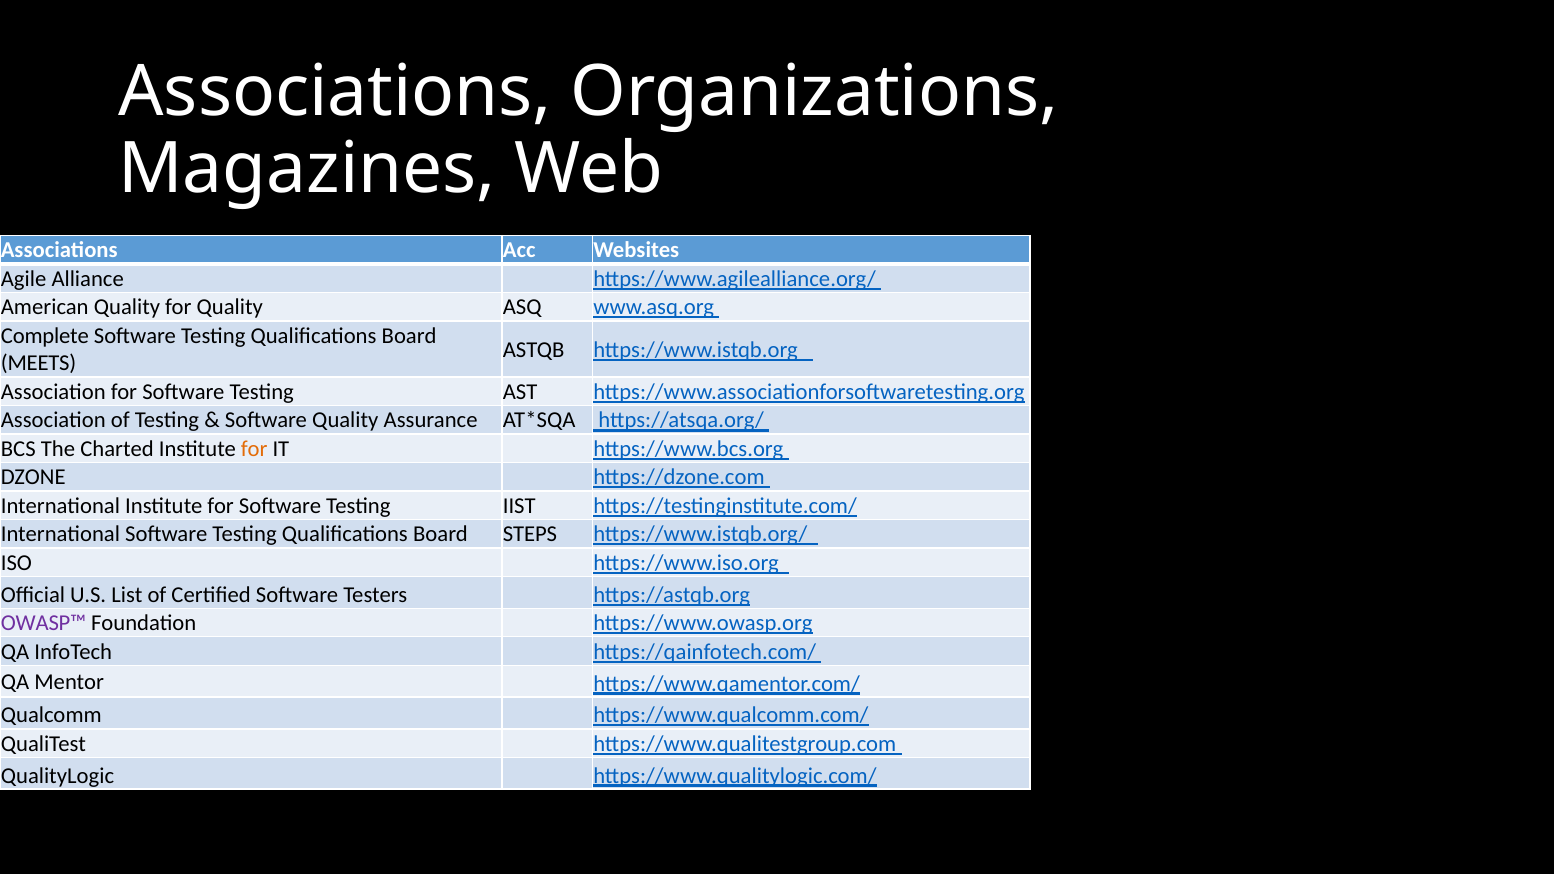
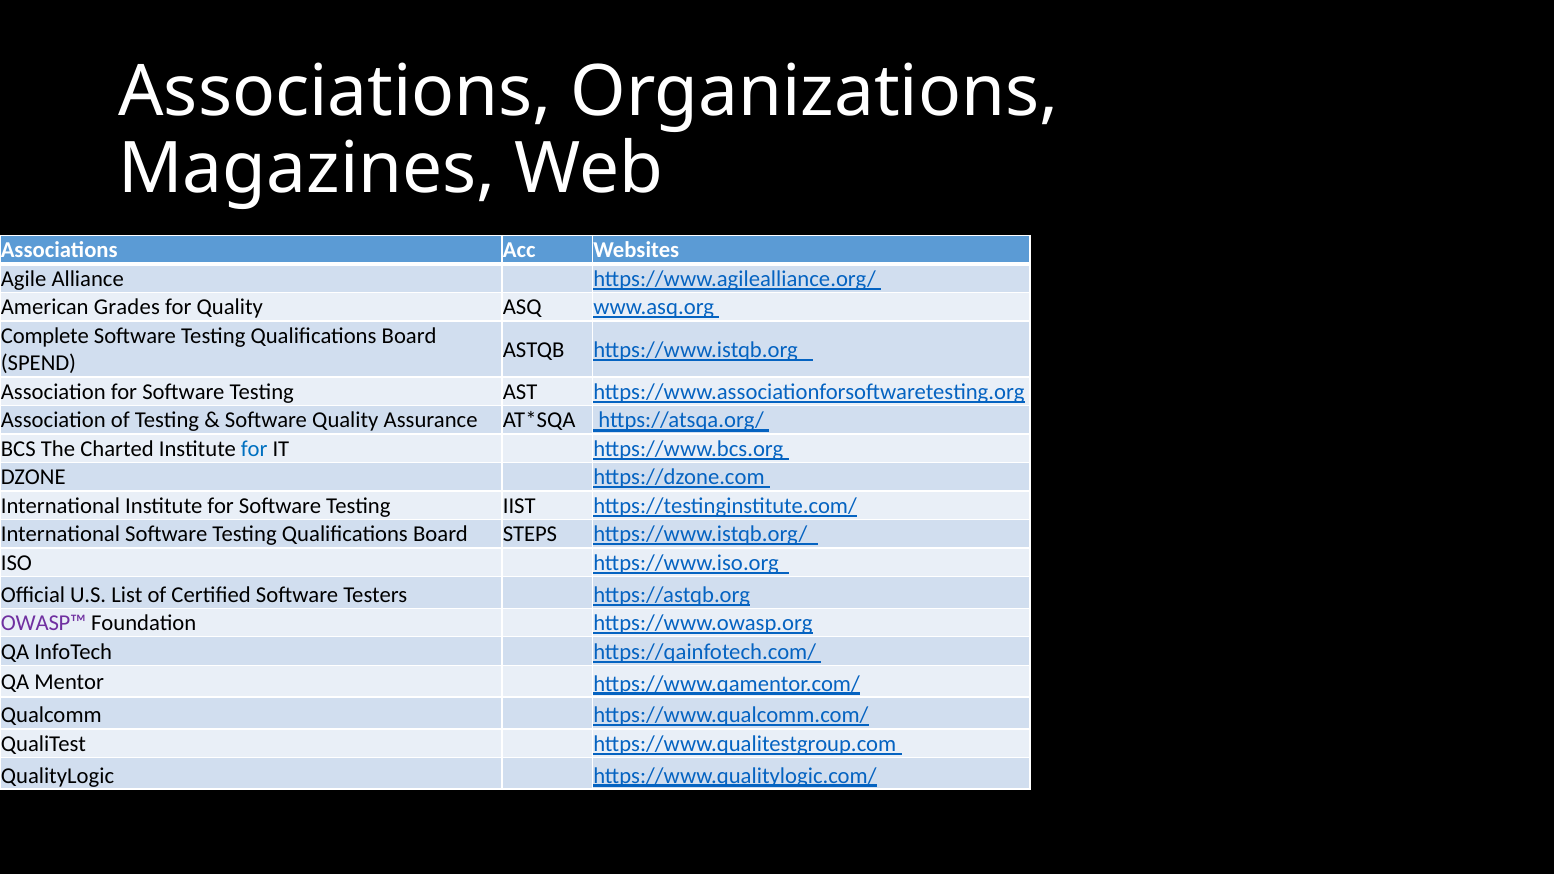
American Quality: Quality -> Grades (127, 307)
MEETS: MEETS -> SPEND (38, 364)
for colour: orange -> blue (254, 449)
